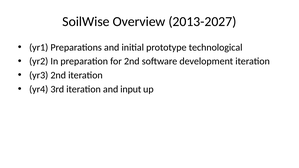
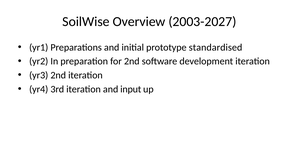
2013-2027: 2013-2027 -> 2003-2027 (202, 22)
technological: technological -> standardised (216, 47)
